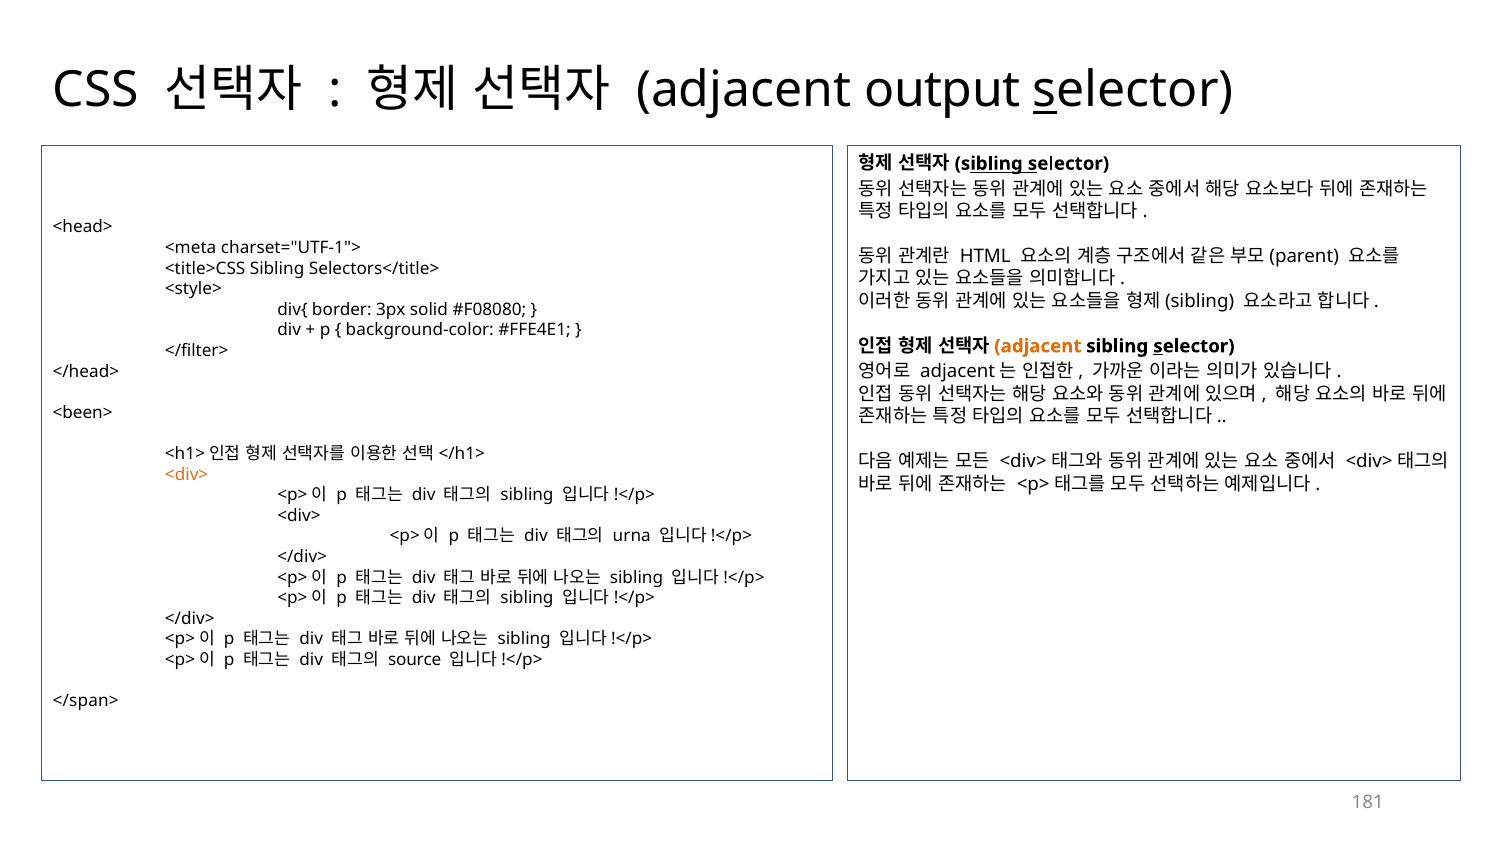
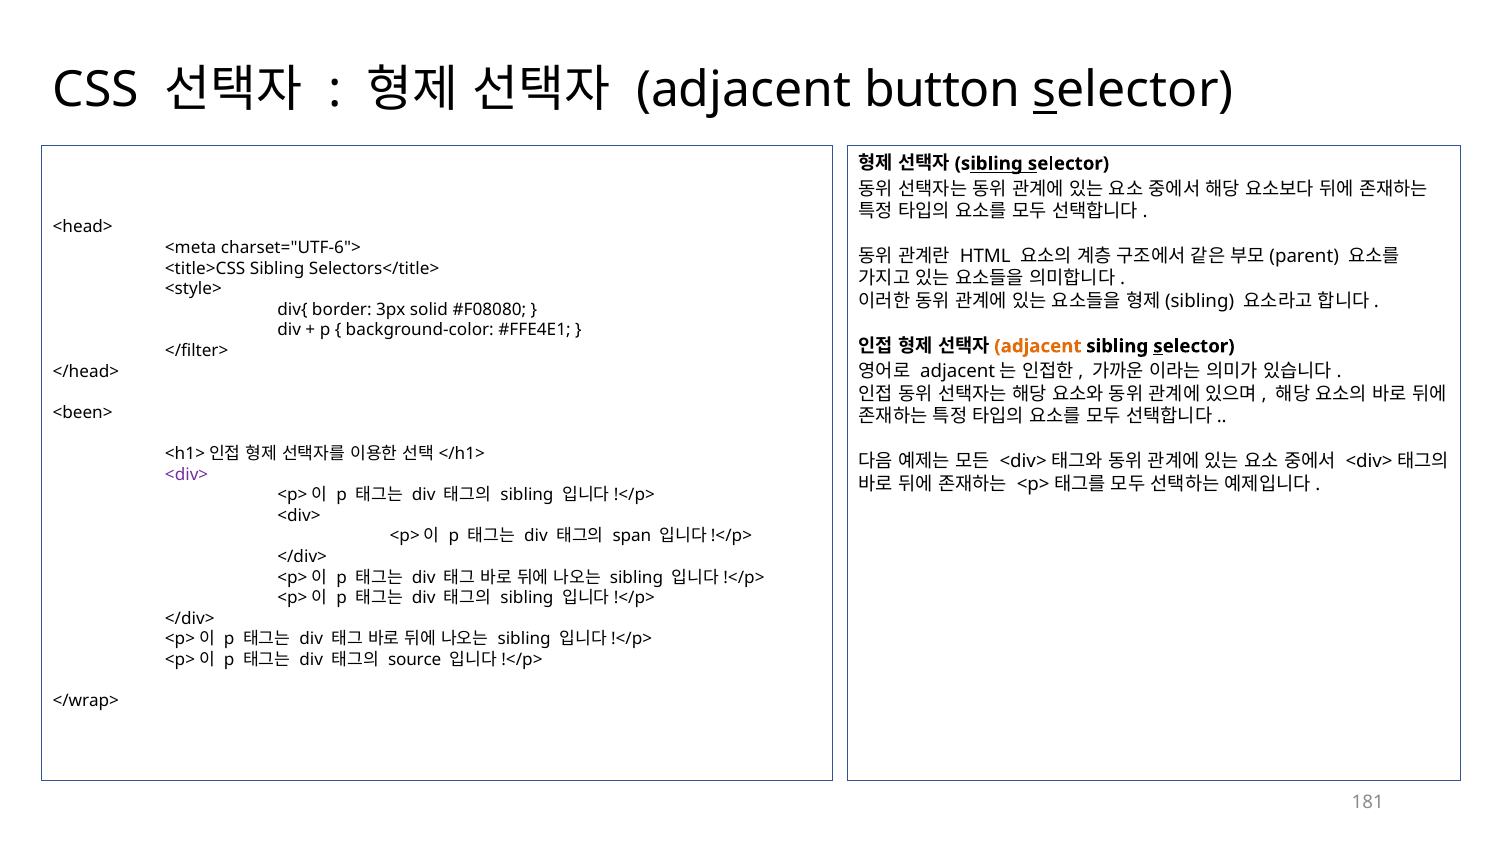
output: output -> button (942, 90)
charset="UTF-1">: charset="UTF-1"> -> charset="UTF-6"> (291, 248)
<div> colour: orange -> purple (187, 475)
urna: urna -> span (632, 537)
</span>: </span> -> </wrap> (86, 702)
